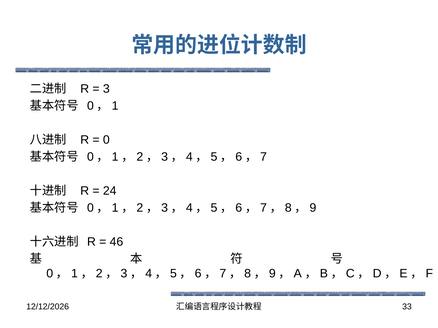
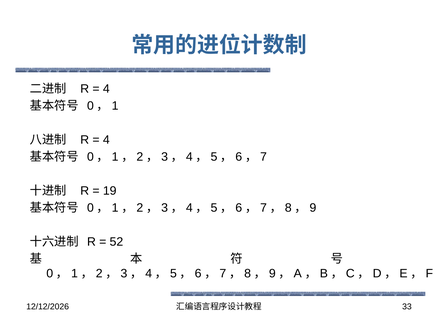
3: 3 -> 4 (106, 89)
0: 0 -> 4 (106, 140)
24: 24 -> 19 (110, 191)
46: 46 -> 52 (116, 242)
